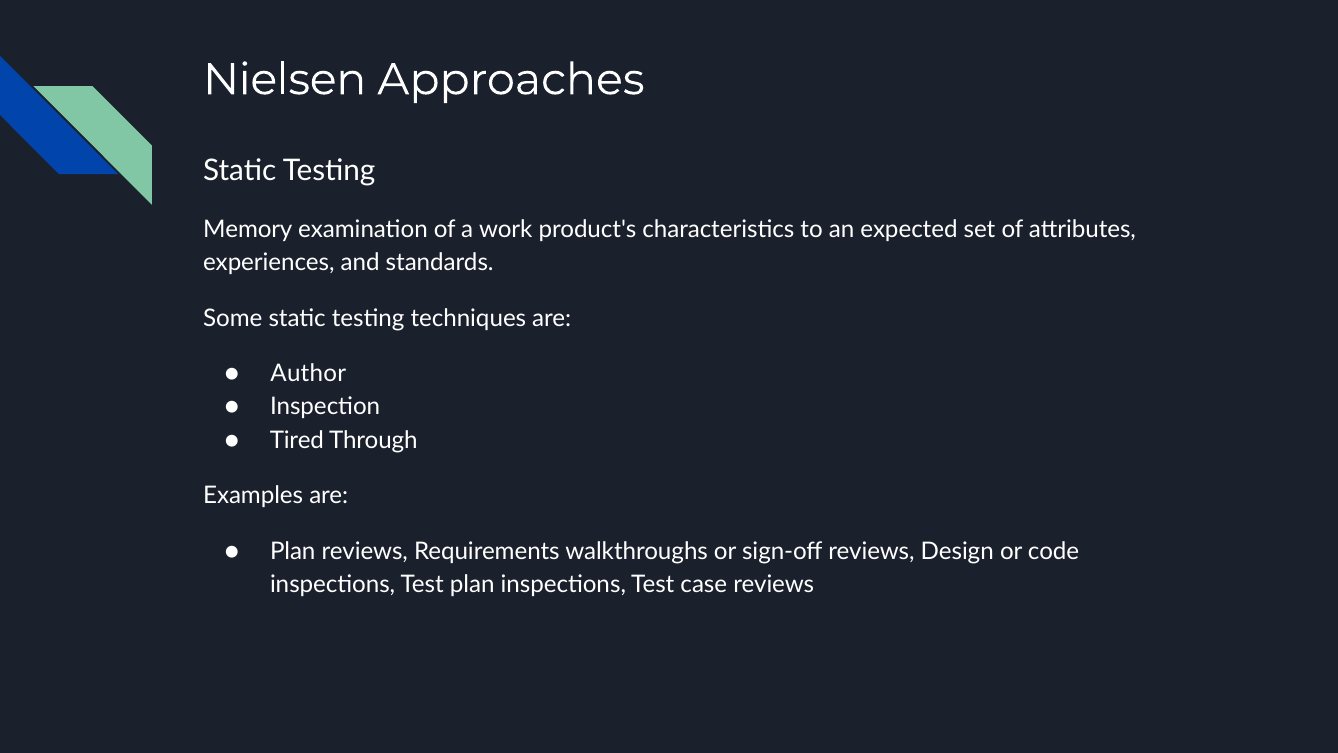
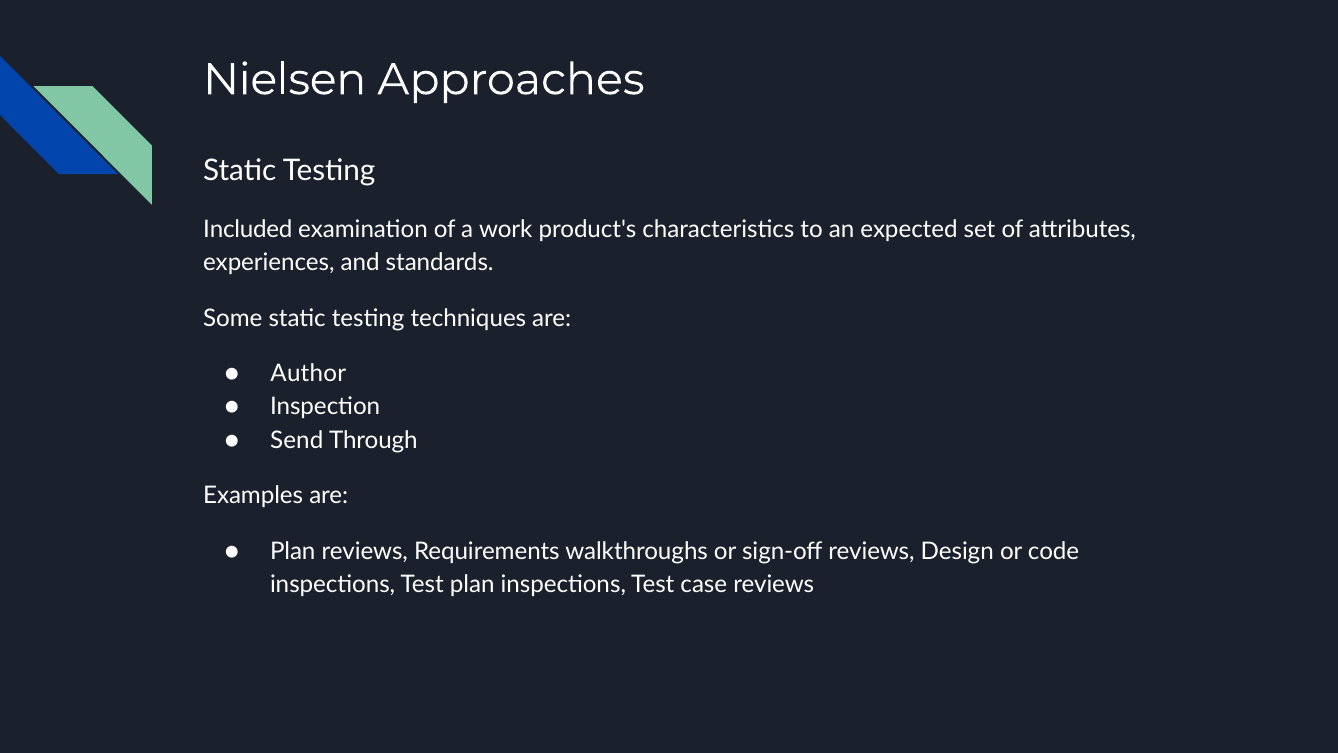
Memory: Memory -> Included (248, 229)
Tired: Tired -> Send (297, 440)
